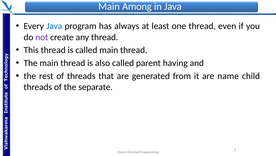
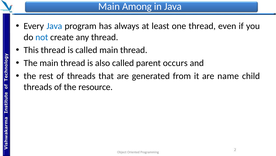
not colour: purple -> blue (42, 37)
having: having -> occurs (175, 63)
separate: separate -> resource (96, 87)
